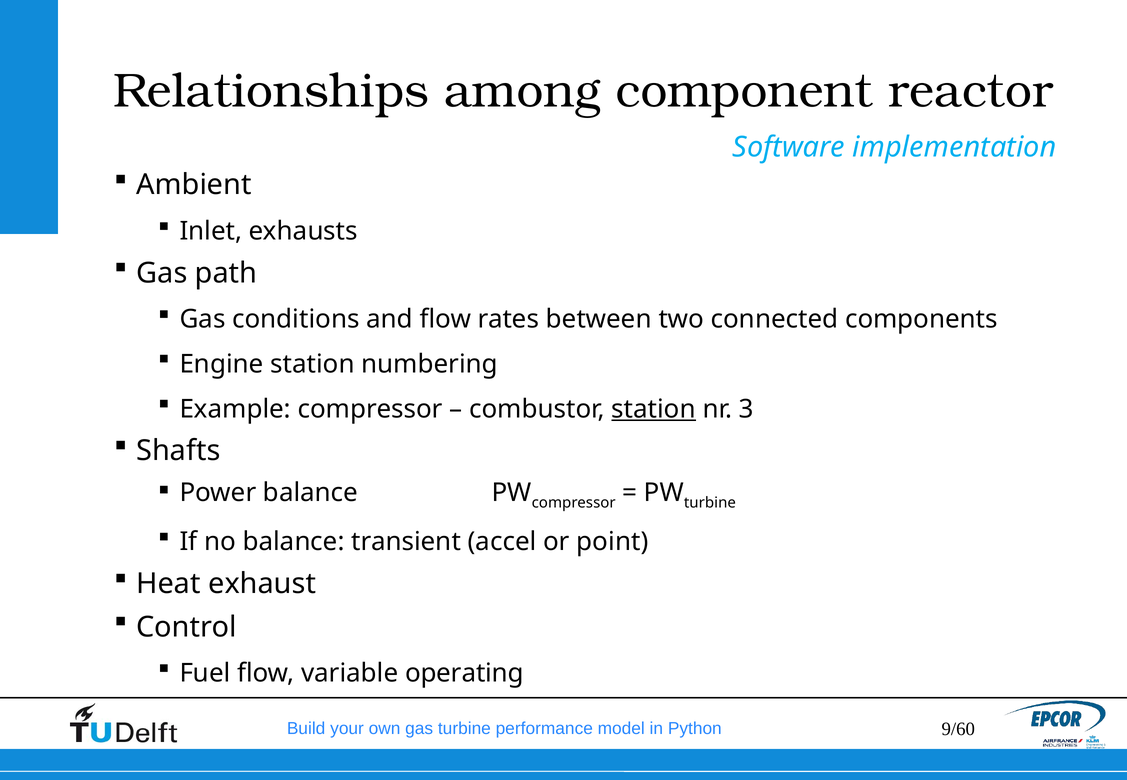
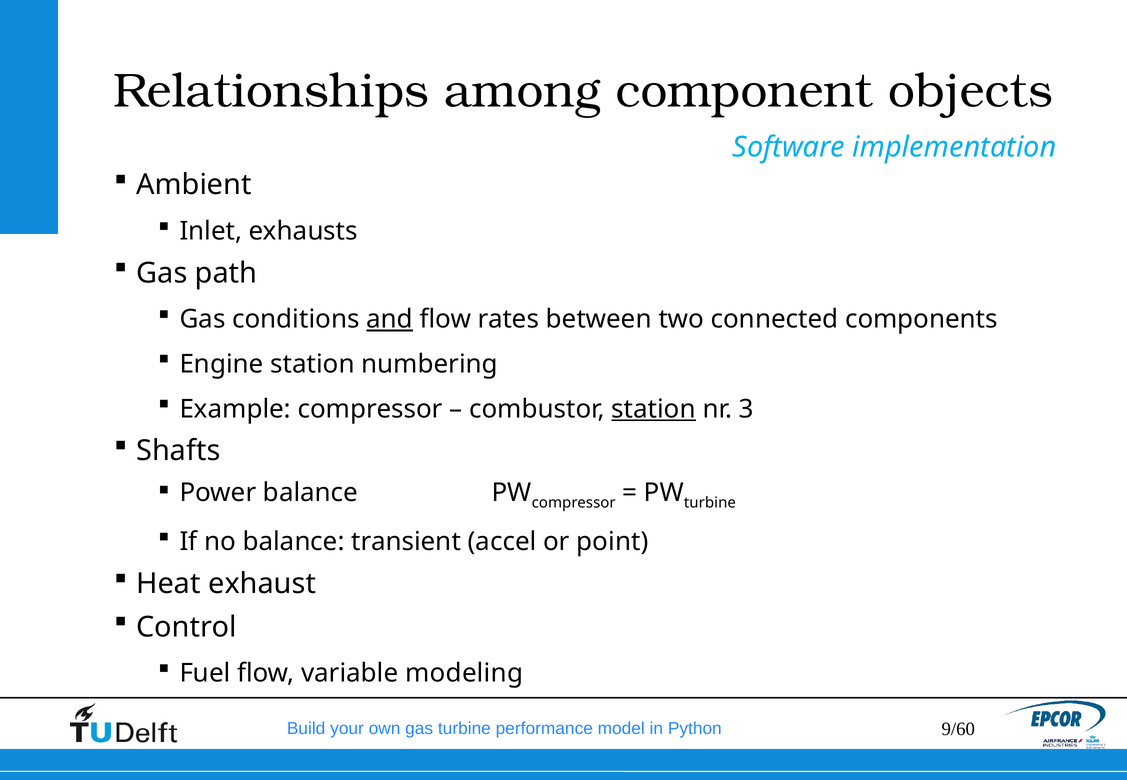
reactor: reactor -> objects (971, 91)
and underline: none -> present (390, 320)
operating: operating -> modeling (464, 674)
